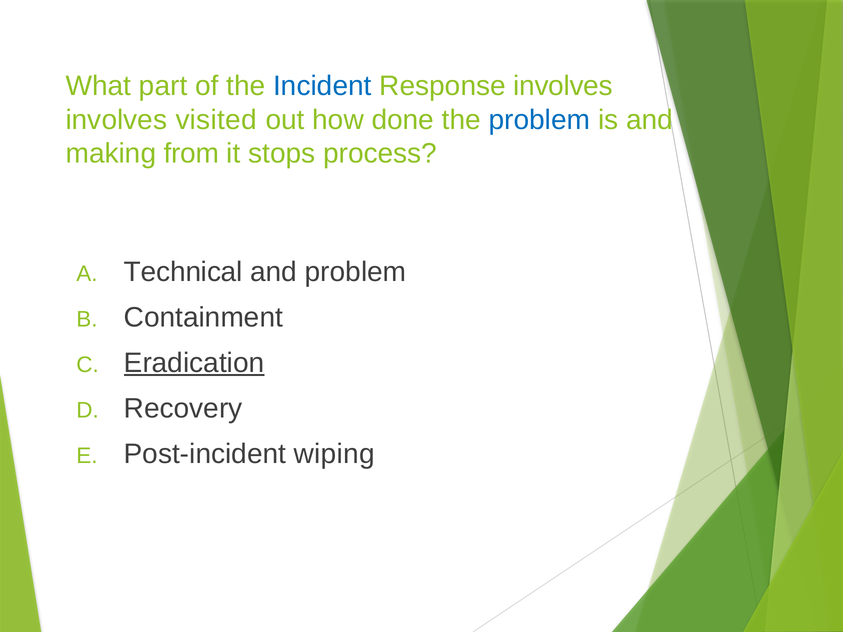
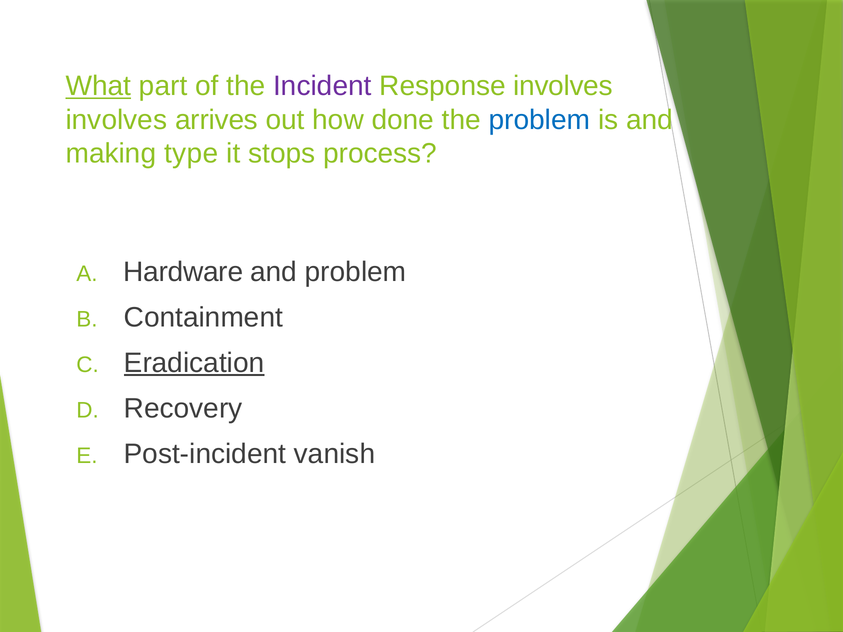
What underline: none -> present (98, 86)
Incident colour: blue -> purple (322, 86)
visited: visited -> arrives (216, 120)
from: from -> type (191, 154)
Technical: Technical -> Hardware (183, 272)
wiping: wiping -> vanish (335, 454)
